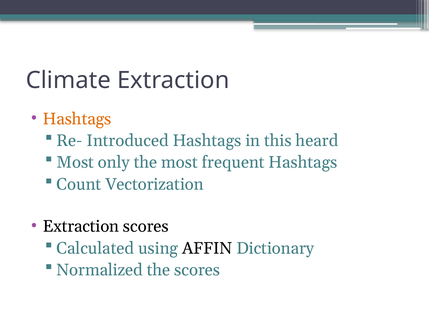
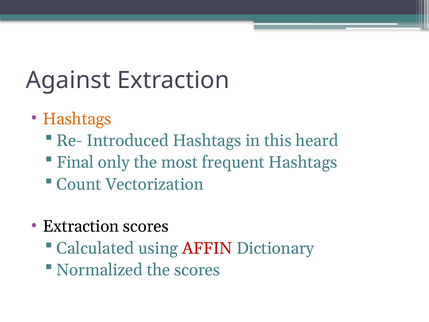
Climate: Climate -> Against (68, 80)
Most: Most -> Final (75, 162)
AFFIN colour: black -> red (207, 248)
